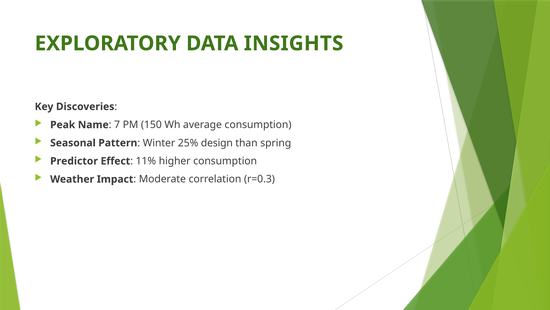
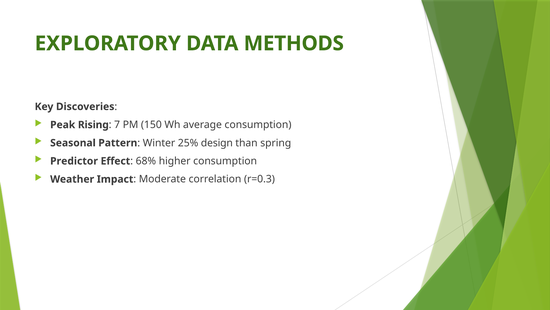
INSIGHTS: INSIGHTS -> METHODS (294, 43)
Name: Name -> Rising (93, 125)
11%: 11% -> 68% (146, 161)
